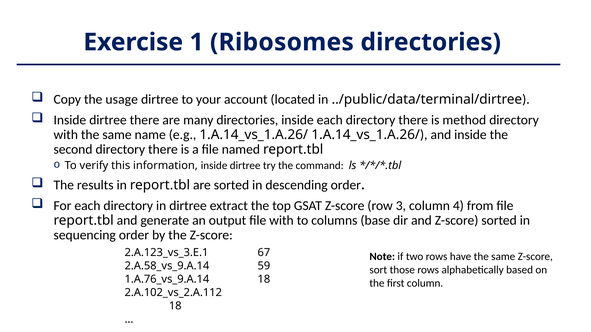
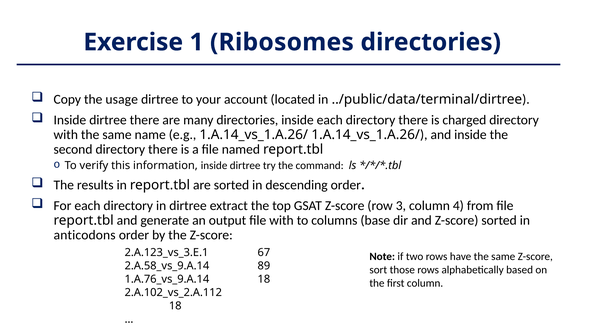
method: method -> charged (464, 120)
sequencing: sequencing -> anticodons (85, 235)
59: 59 -> 89 (264, 266)
